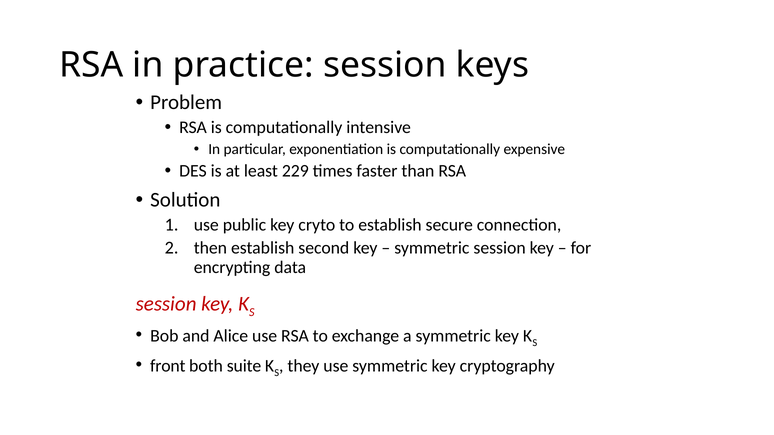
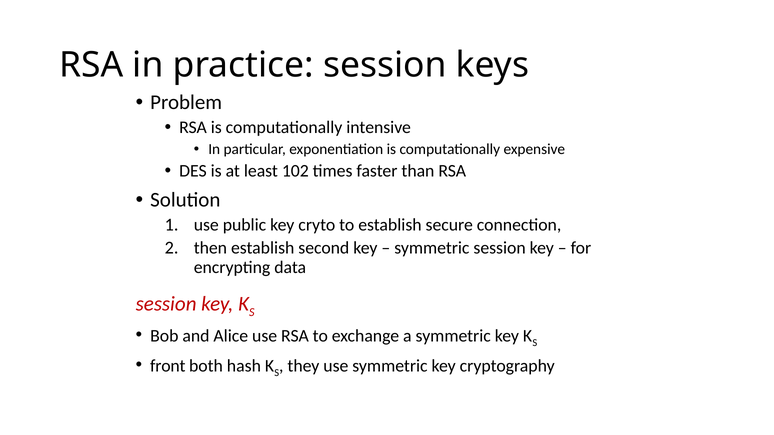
229: 229 -> 102 (295, 171)
suite: suite -> hash (244, 366)
